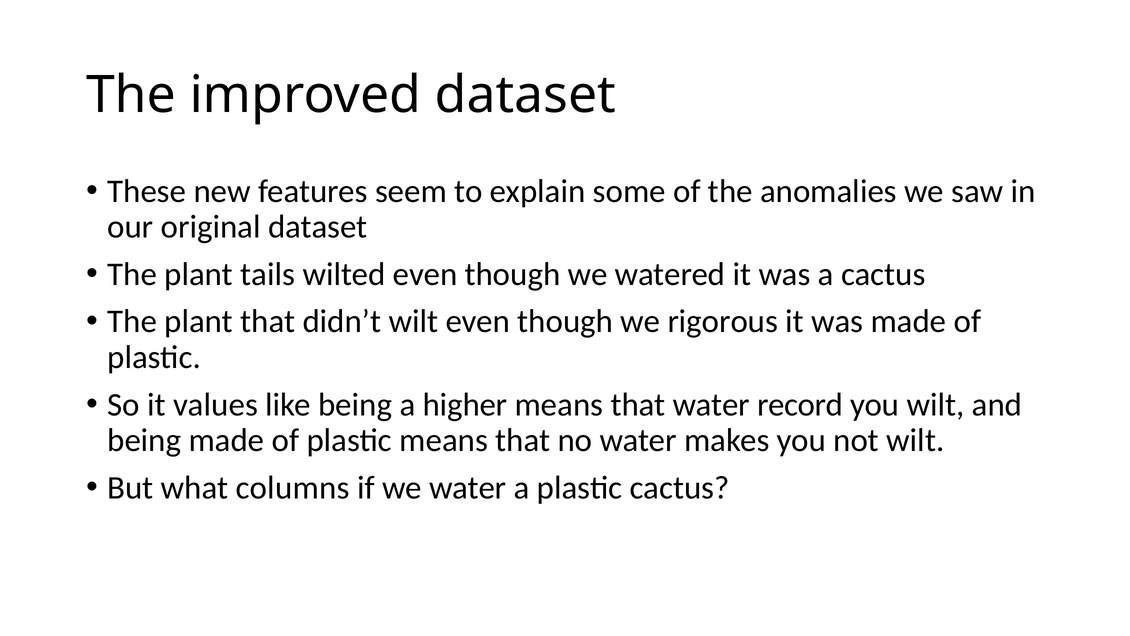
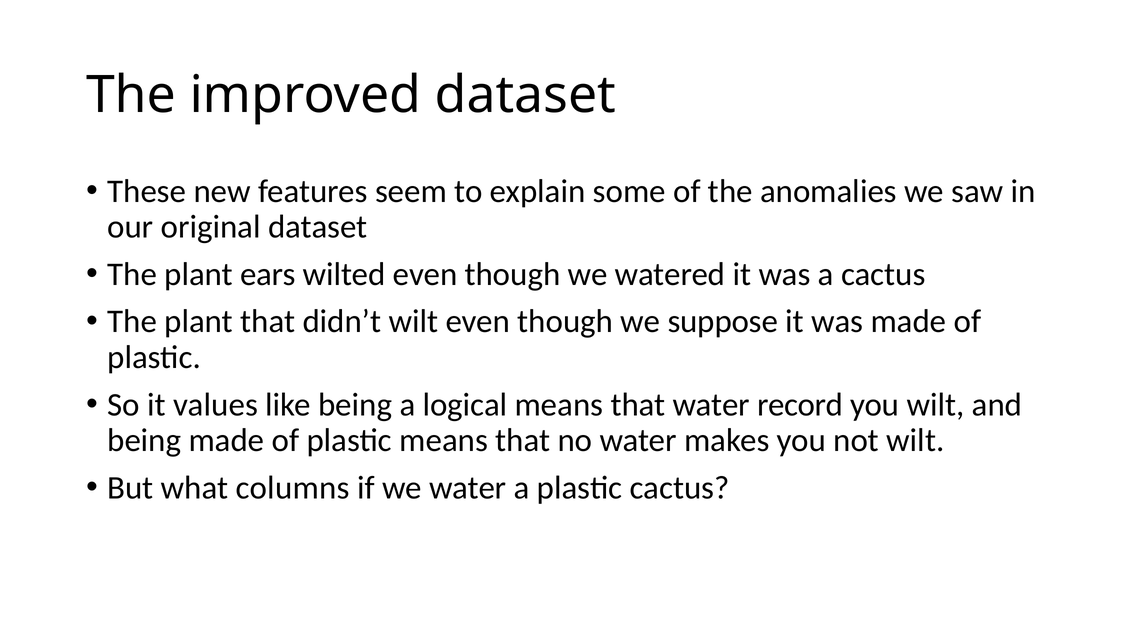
tails: tails -> ears (268, 274)
rigorous: rigorous -> suppose (723, 321)
higher: higher -> logical (465, 404)
